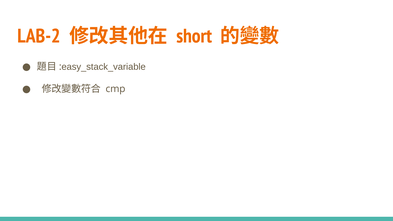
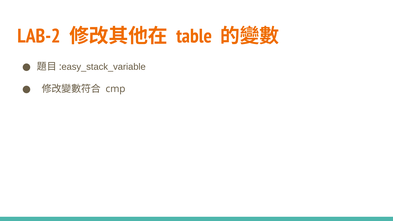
short: short -> table (194, 36)
